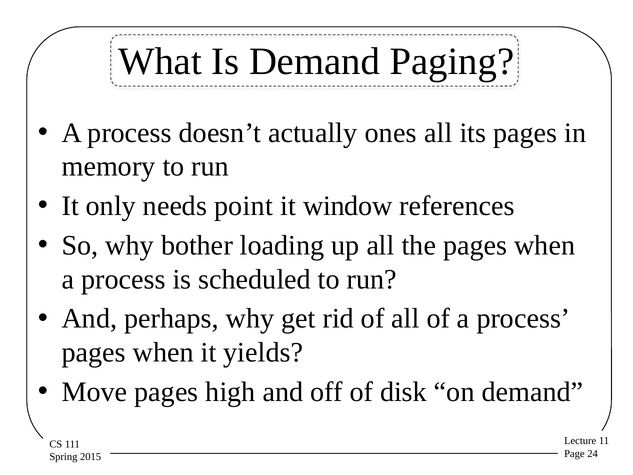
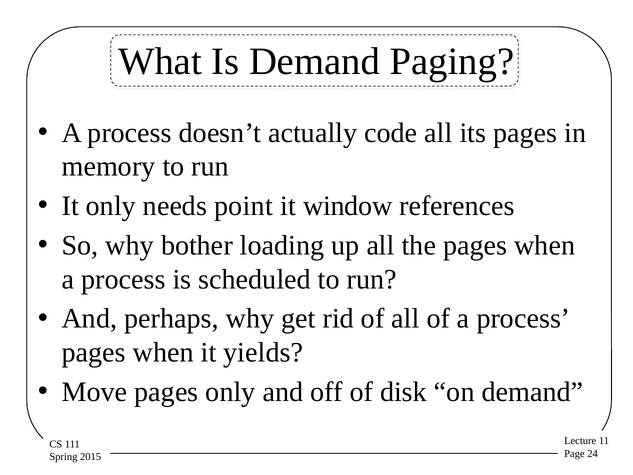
ones: ones -> code (391, 133)
pages high: high -> only (230, 392)
